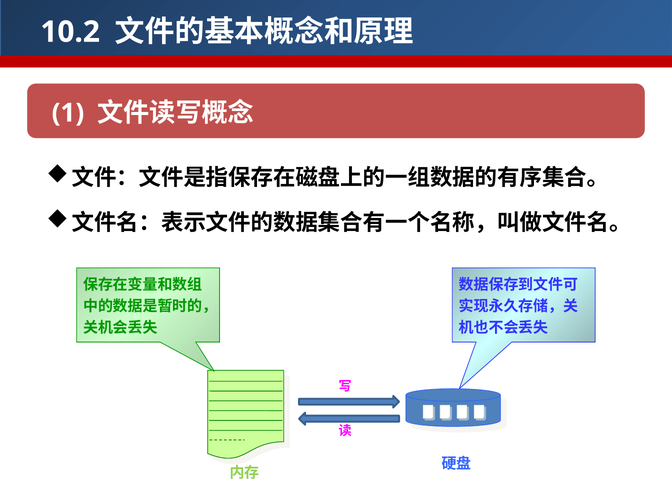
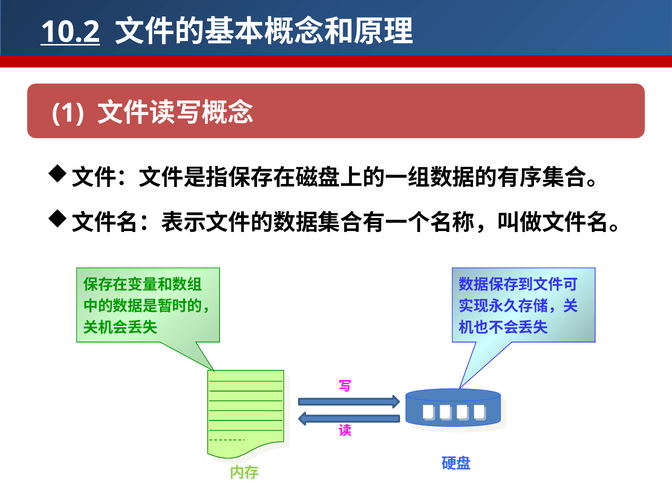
10.2 underline: none -> present (70, 32)
